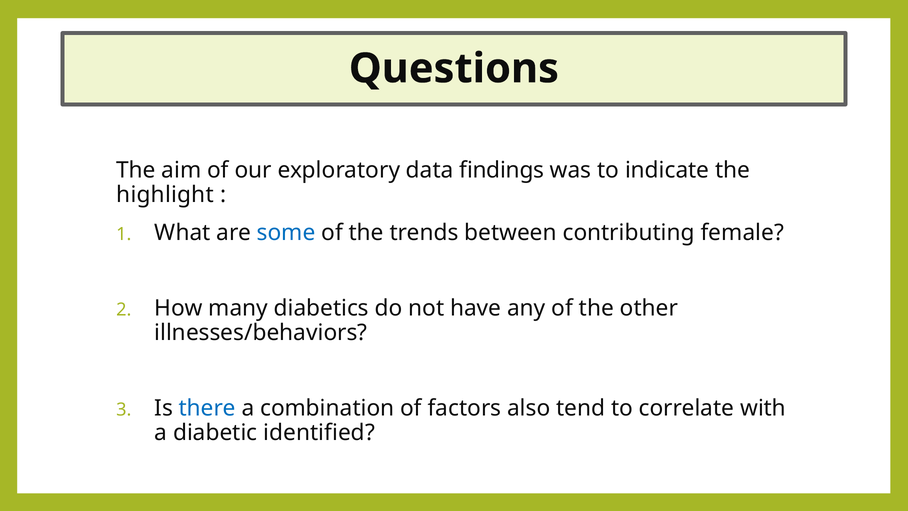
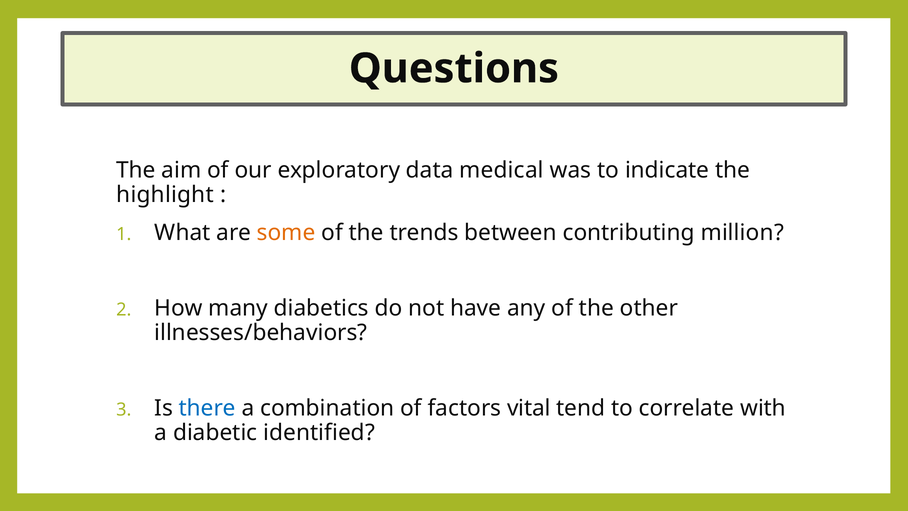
findings: findings -> medical (502, 170)
some colour: blue -> orange (286, 233)
female: female -> million (742, 233)
also: also -> vital (529, 408)
